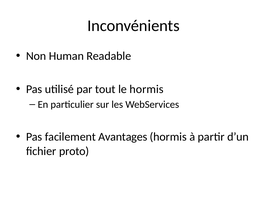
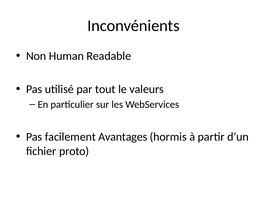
le hormis: hormis -> valeurs (147, 89)
